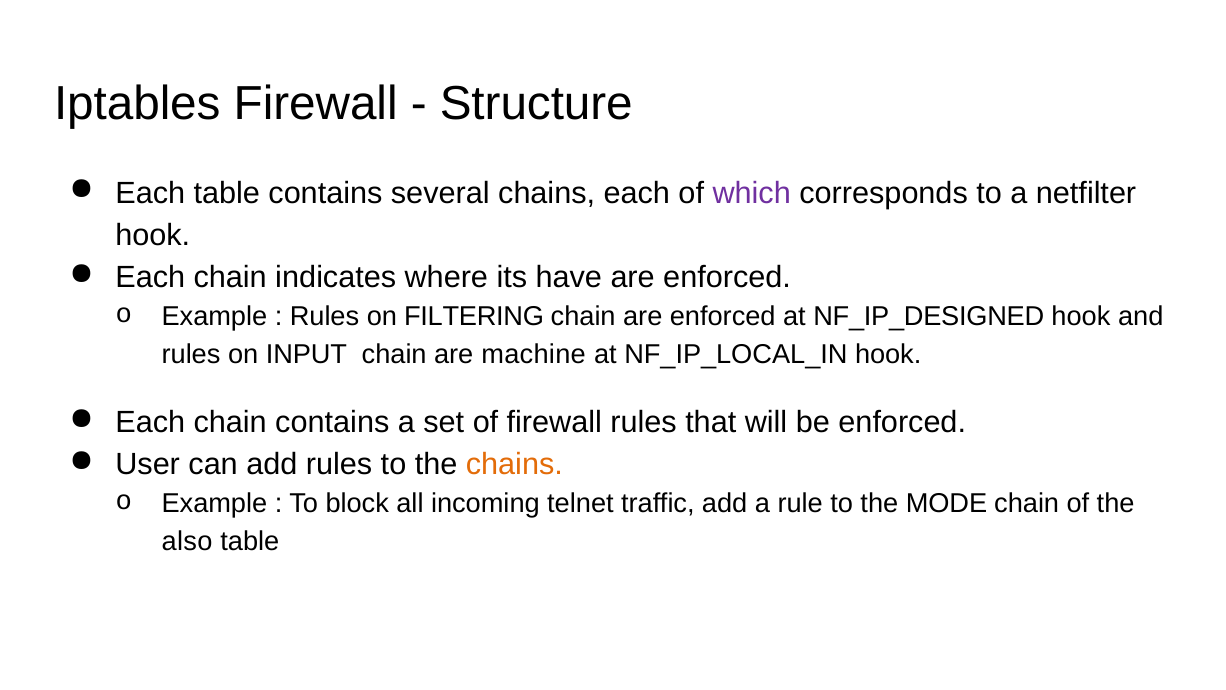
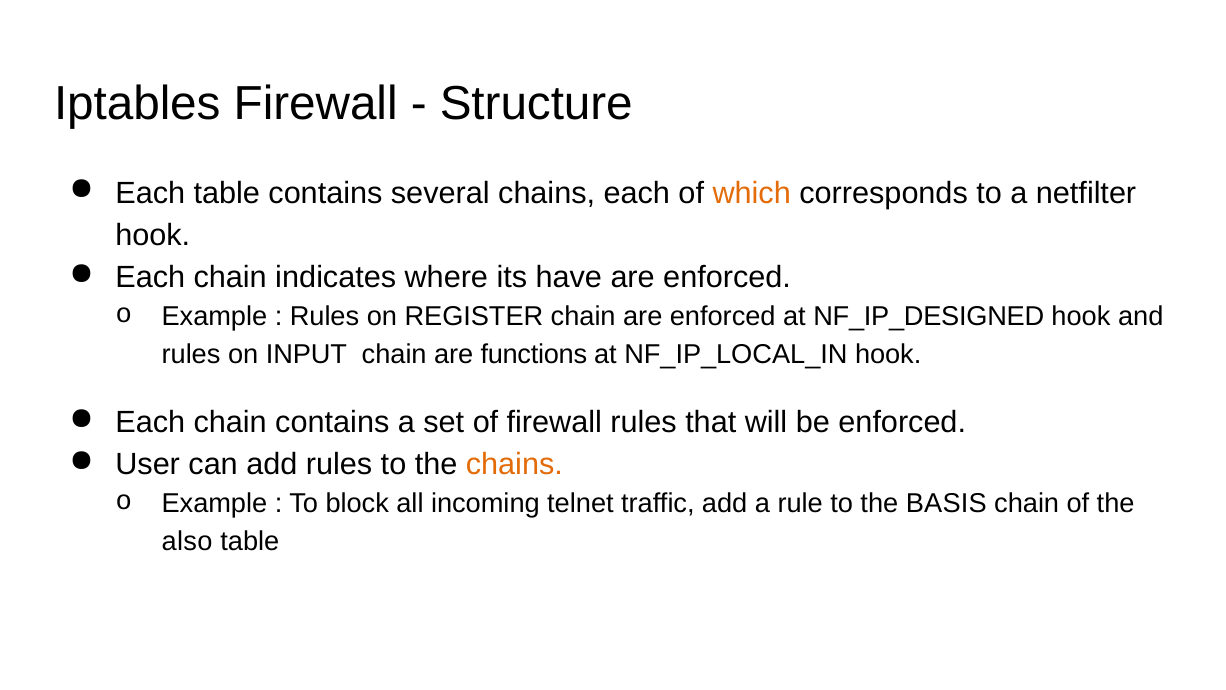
which colour: purple -> orange (752, 193)
FILTERING: FILTERING -> REGISTER (474, 317)
machine: machine -> functions (534, 354)
MODE: MODE -> BASIS (946, 504)
